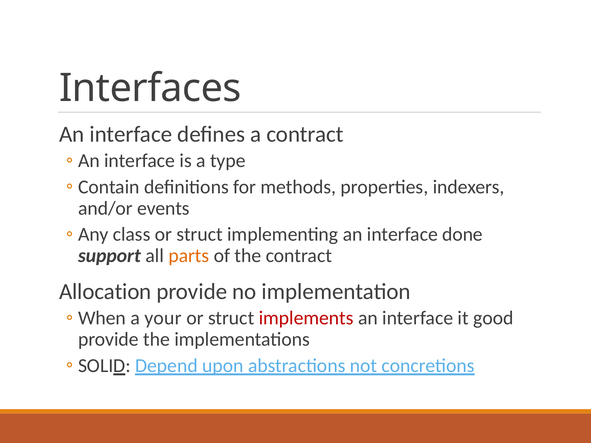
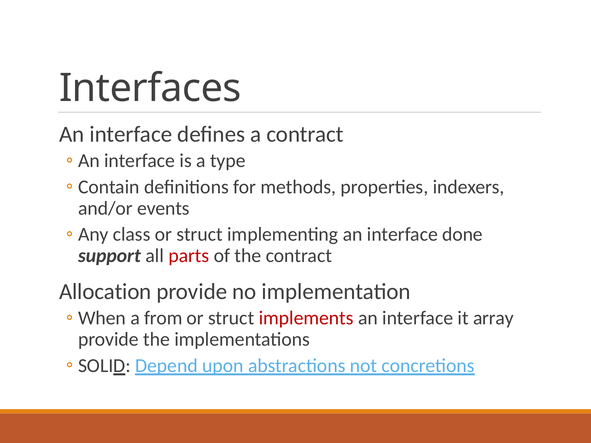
parts colour: orange -> red (189, 256)
your: your -> from (163, 318)
good: good -> array (493, 318)
